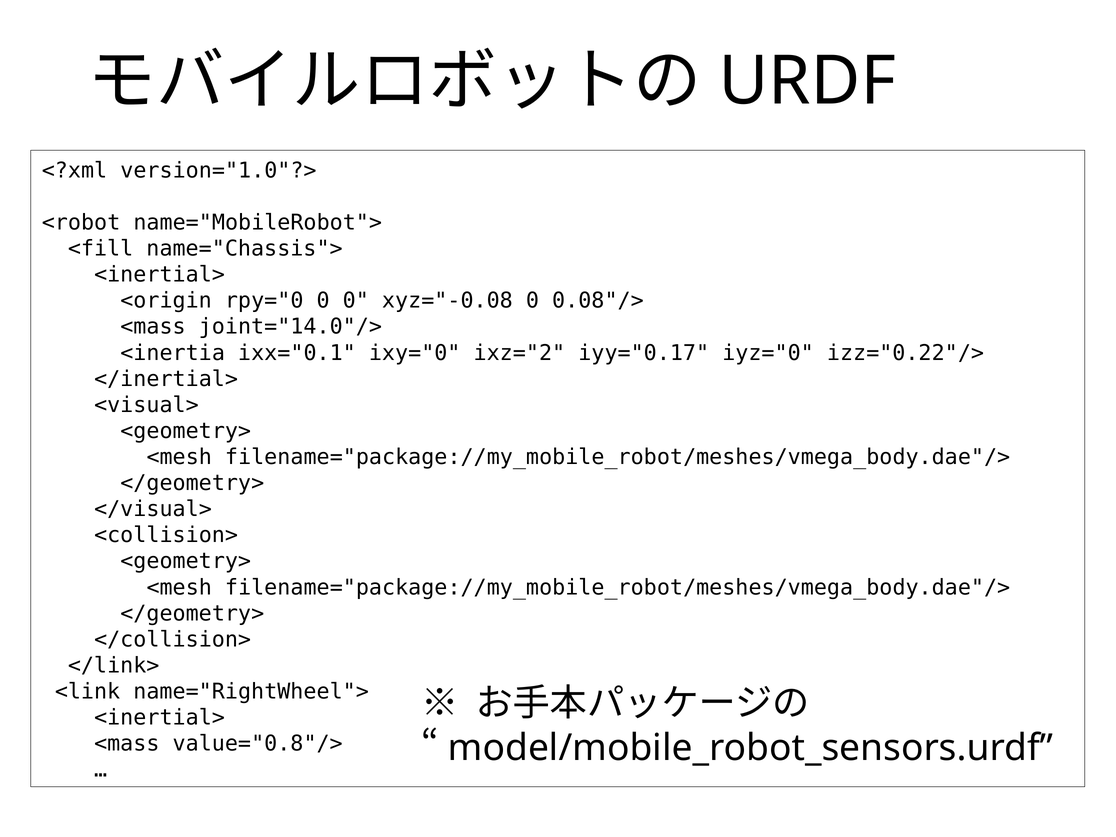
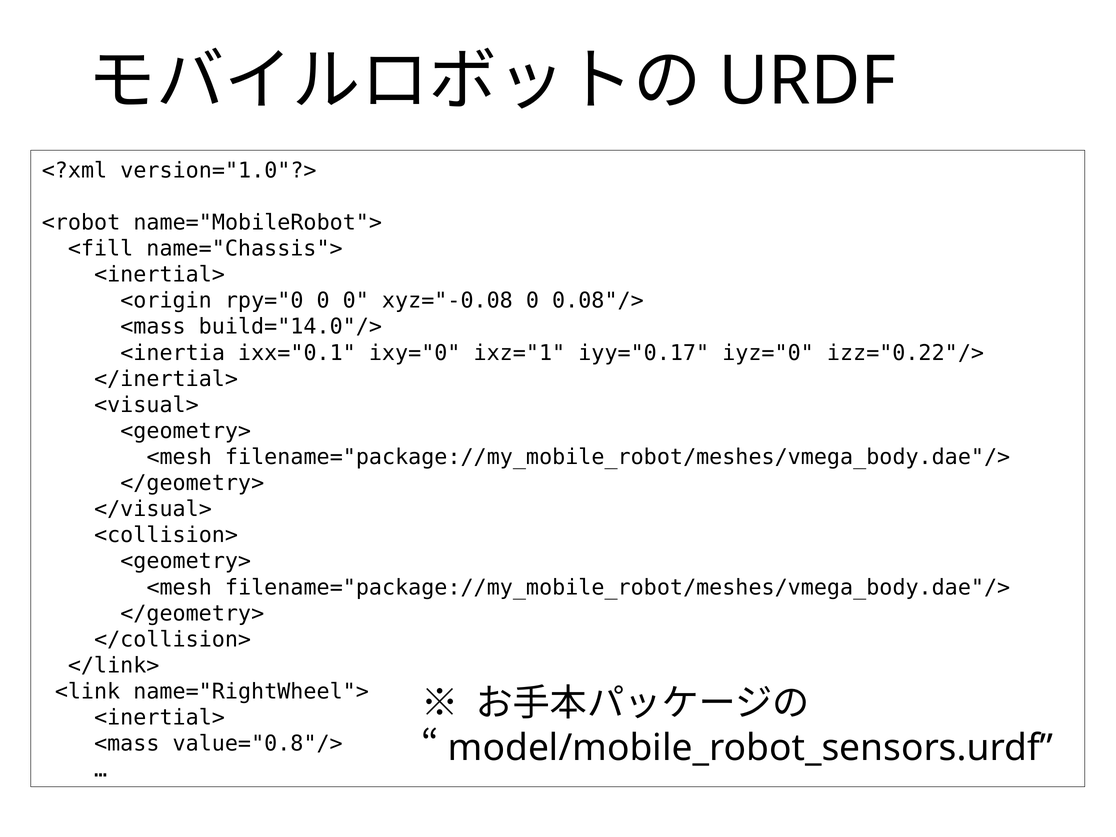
joint="14.0"/>: joint="14.0"/> -> build="14.0"/> (290, 327)
ixz="2: ixz="2 -> ixz="1 (519, 353)
